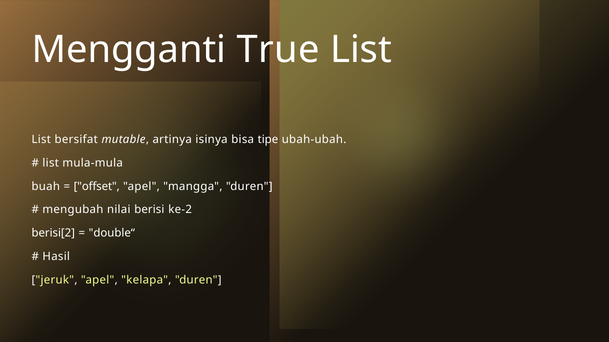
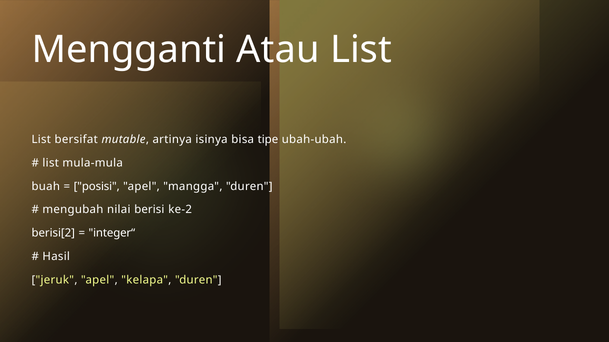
True: True -> Atau (278, 50)
offset: offset -> posisi (97, 187)
double“: double“ -> integer“ (112, 234)
